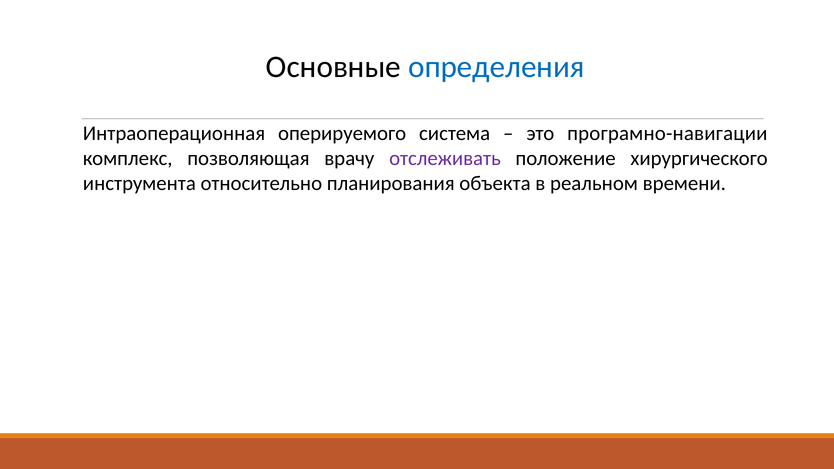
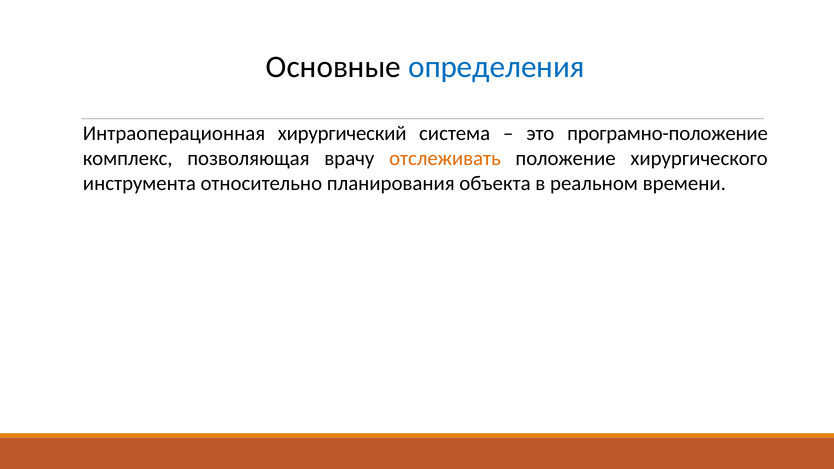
оперируемого: оперируемого -> хирургический (342, 133)
програмно-навигации: програмно-навигации -> програмно-положение (668, 133)
отслеживать colour: purple -> orange (445, 158)
